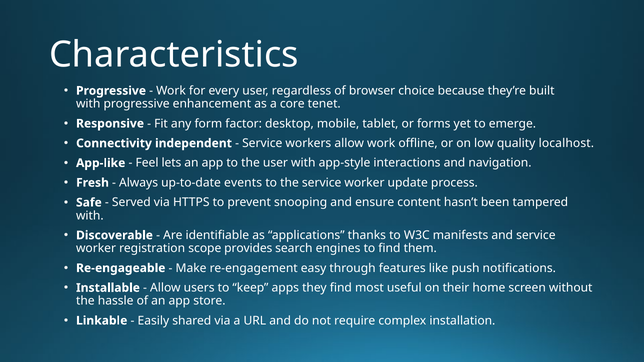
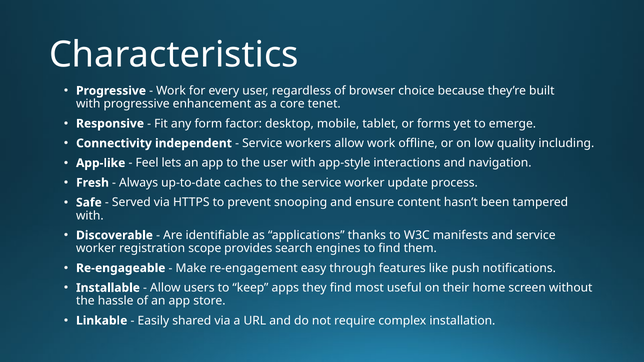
localhost: localhost -> including (566, 143)
events: events -> caches (243, 183)
